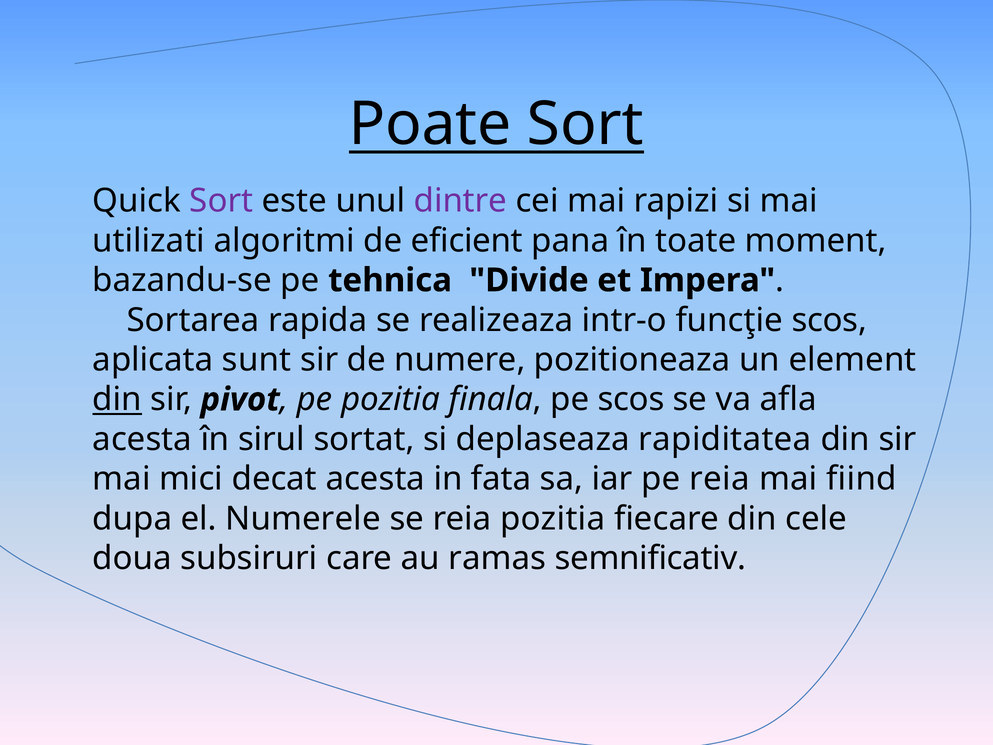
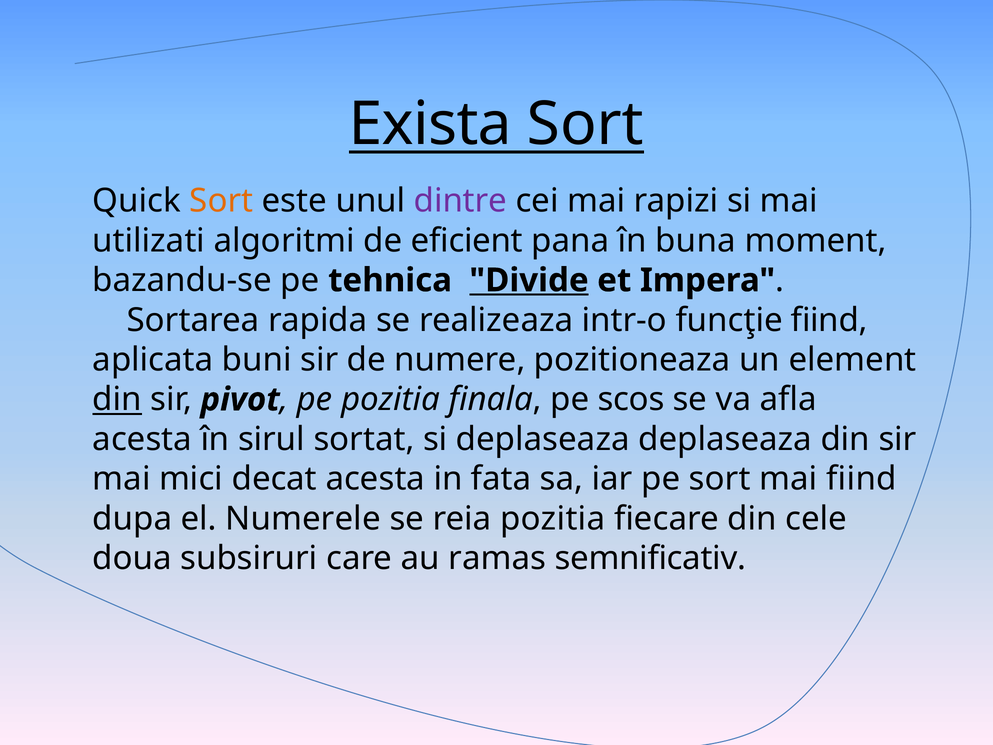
Poate: Poate -> Exista (430, 124)
Sort colour: purple -> orange (221, 201)
toate: toate -> buna (696, 241)
Divide underline: none -> present (529, 280)
funcţie scos: scos -> fiind (829, 320)
sunt: sunt -> buni (257, 360)
deplaseaza rapiditatea: rapiditatea -> deplaseaza (725, 439)
pe reia: reia -> sort (720, 479)
